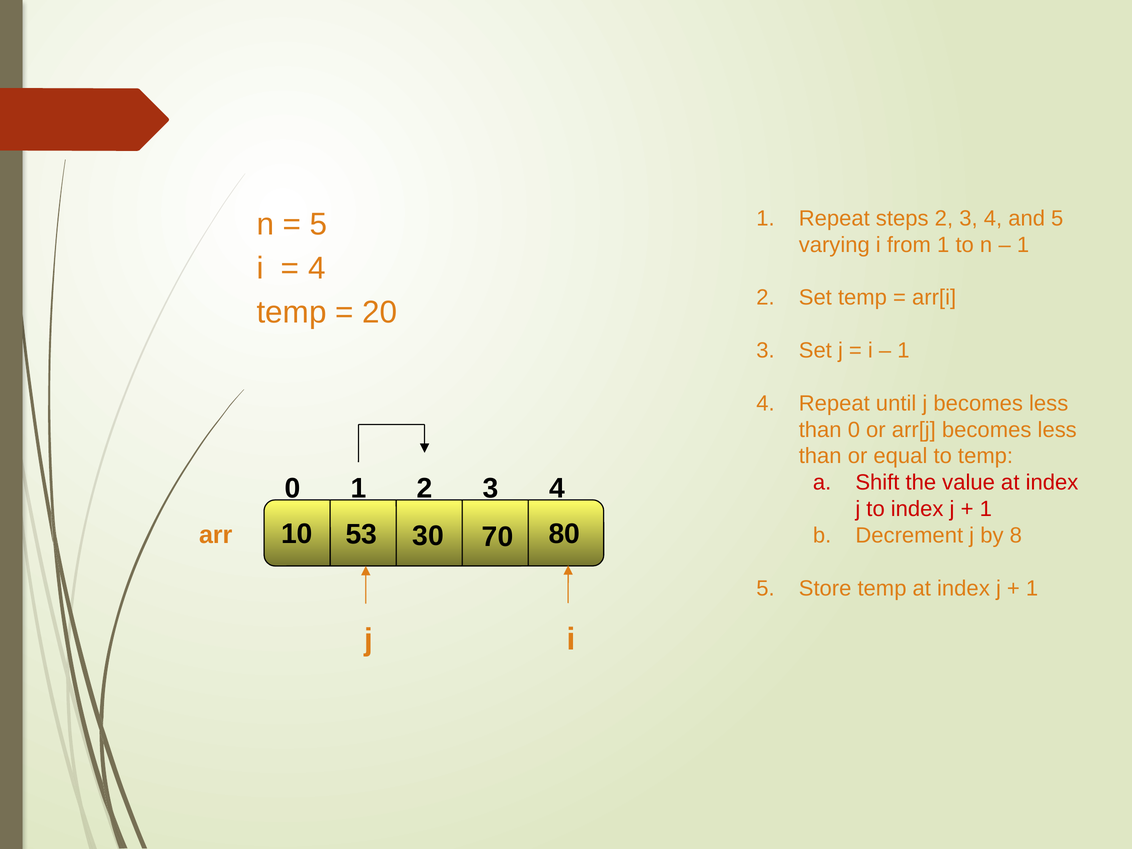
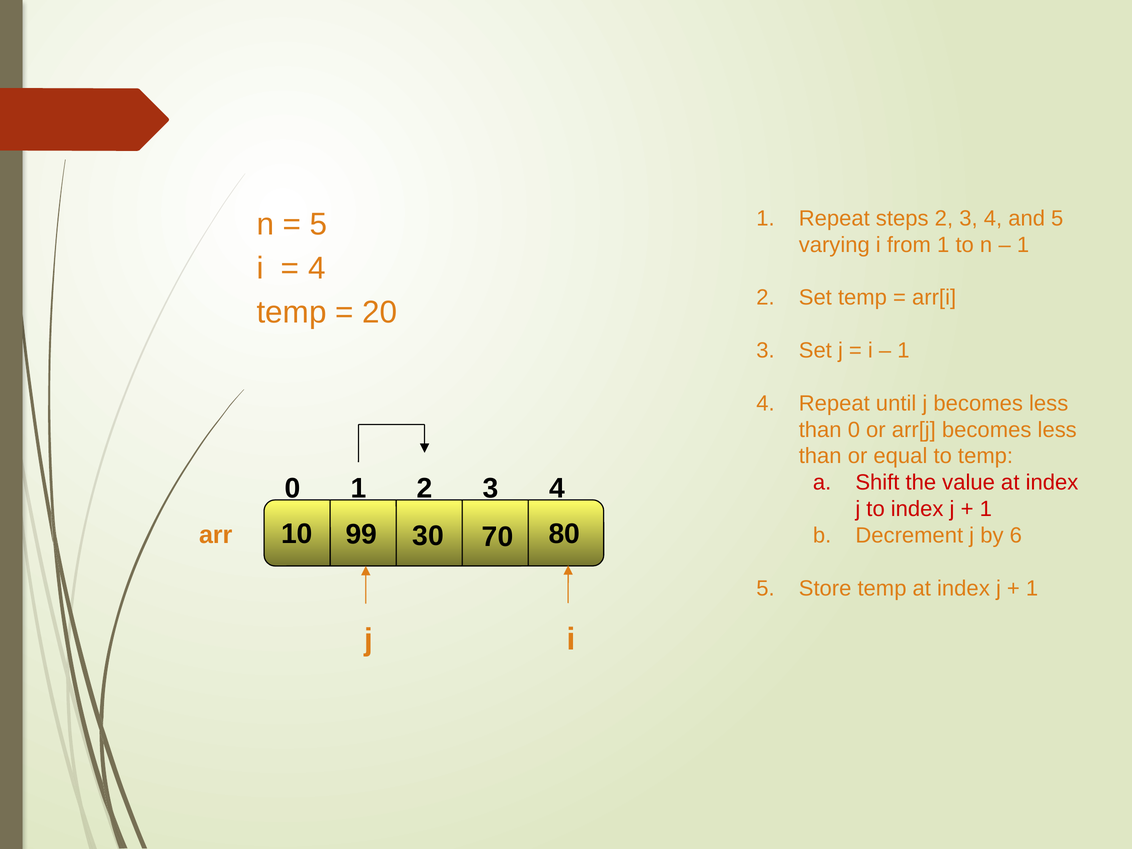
53: 53 -> 99 (362, 534)
8: 8 -> 6 (1016, 536)
